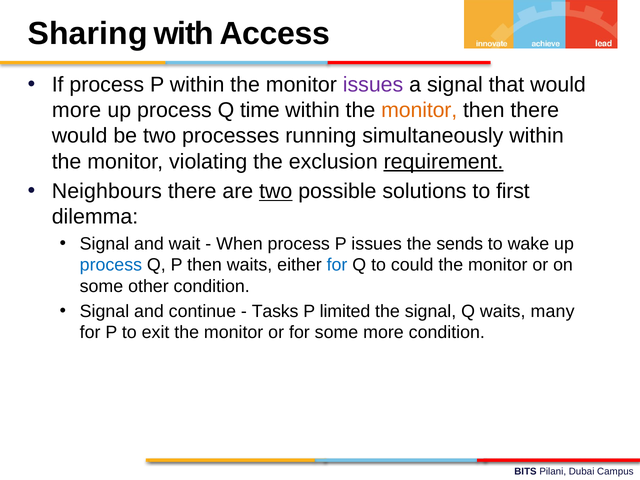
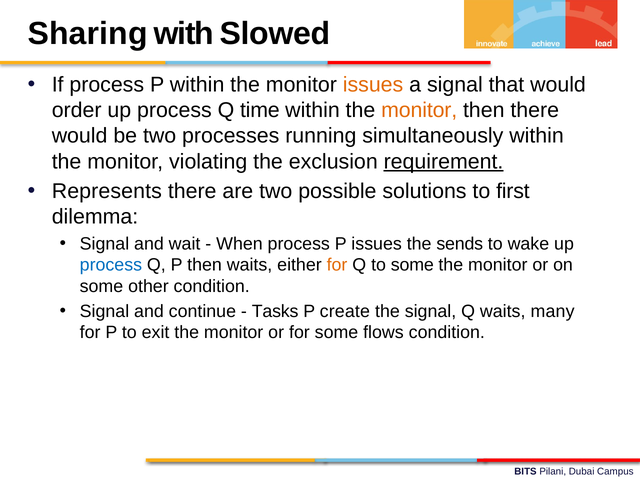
Access: Access -> Slowed (275, 34)
issues colour: purple -> orange (373, 85)
more: more -> order (77, 110)
Neighbours: Neighbours -> Represents (107, 191)
two underline: present -> none (276, 191)
for colour: blue -> orange (337, 265)
to could: could -> some (412, 265)
limited: limited -> create (345, 311)
some more: more -> flows (383, 333)
